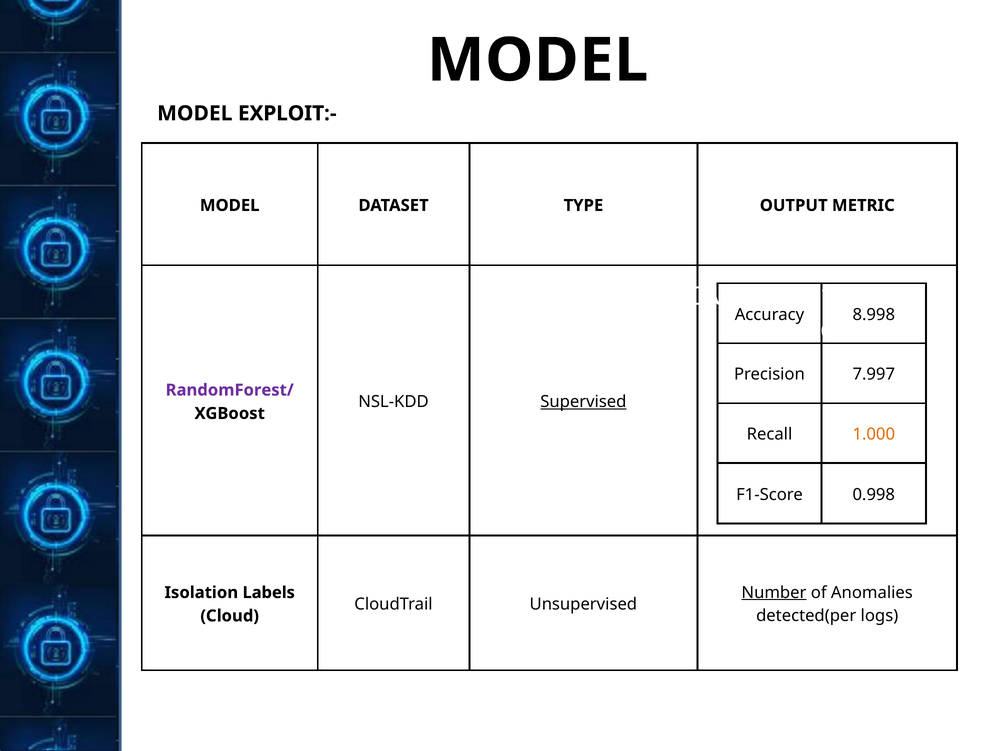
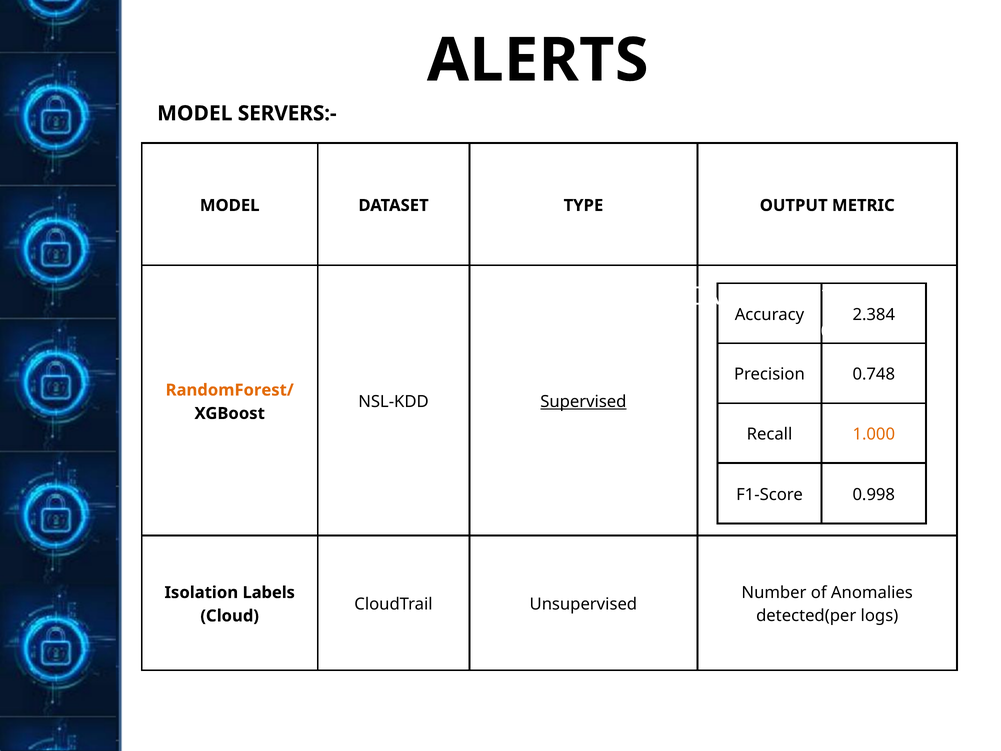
MODEL: MODEL -> ALERTS (538, 60)
EXPLOIT:-: EXPLOIT:- -> SERVERS:- (287, 113)
8.998: 8.998 -> 2.384 (874, 314)
7.997: 7.997 -> 0.748 (874, 374)
RandomForest/ colour: purple -> orange (230, 390)
Number underline: present -> none (774, 592)
